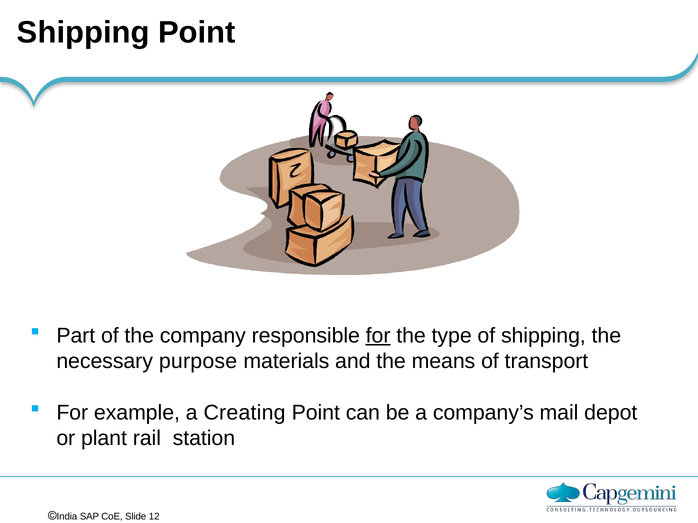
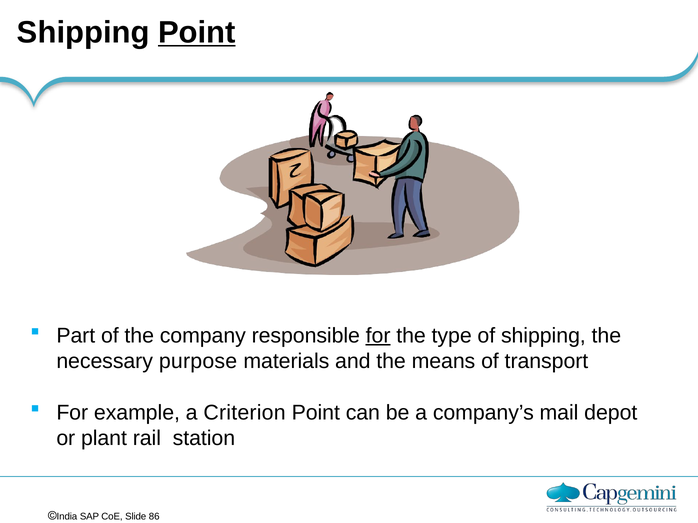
Point underline: none -> present (197, 32)
Creating: Creating -> Criterion (245, 413)
12: 12 -> 86 (154, 517)
